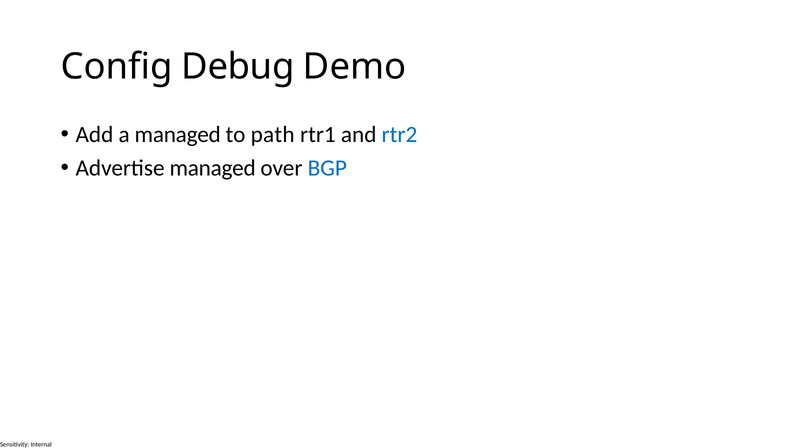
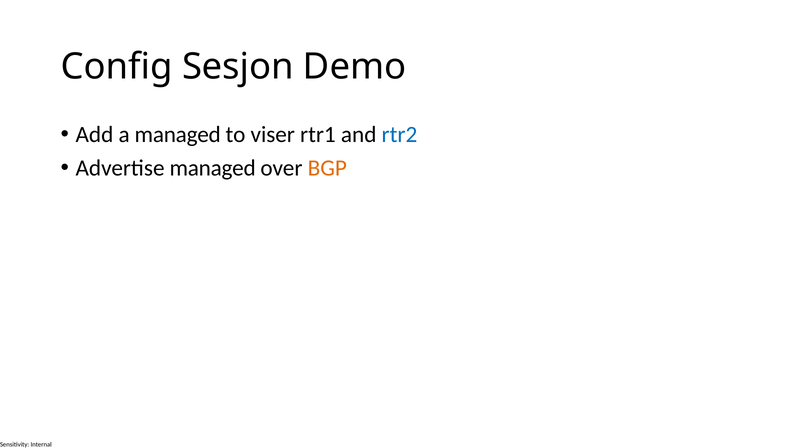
Debug: Debug -> Sesjon (238, 67)
path: path -> viser (273, 135)
BGP colour: blue -> orange (327, 168)
